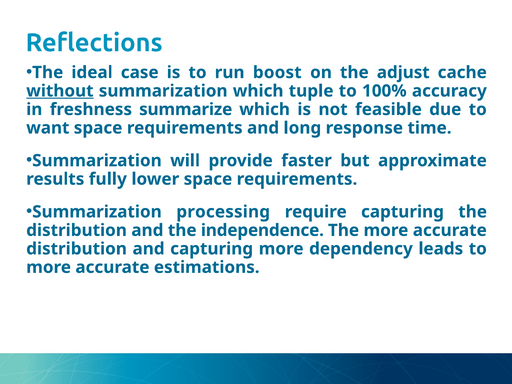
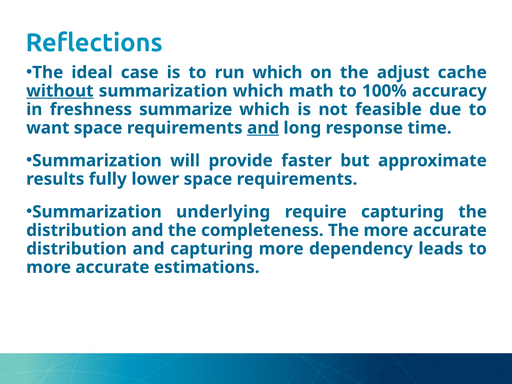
run boost: boost -> which (277, 72)
tuple: tuple -> math (311, 91)
and underline: none -> present (263, 128)
processing: processing -> underlying (223, 212)
independence: independence -> completeness (262, 230)
